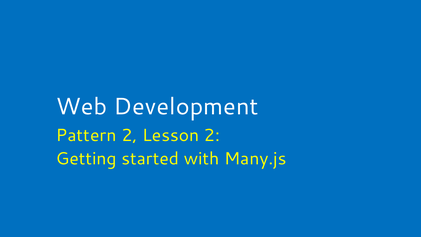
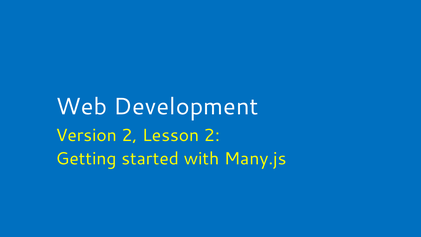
Pattern: Pattern -> Version (86, 135)
